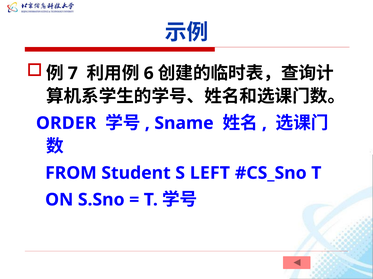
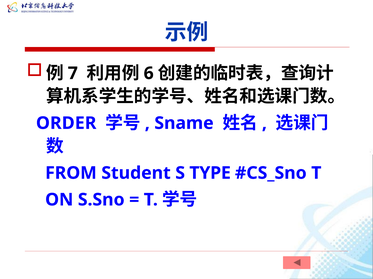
LEFT: LEFT -> TYPE (210, 173)
